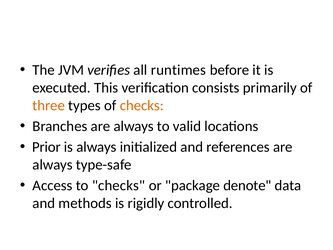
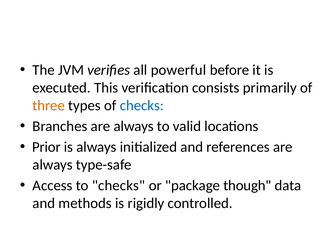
runtimes: runtimes -> powerful (179, 70)
checks colour: orange -> blue (142, 105)
denote: denote -> though (247, 185)
